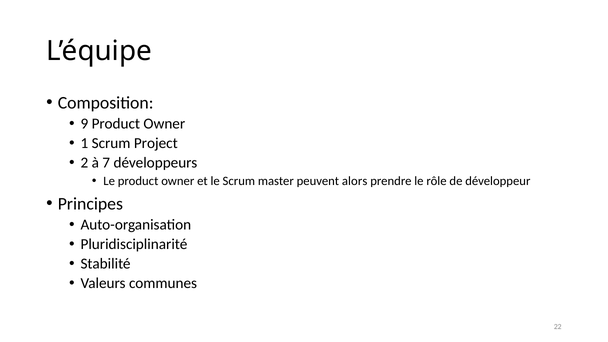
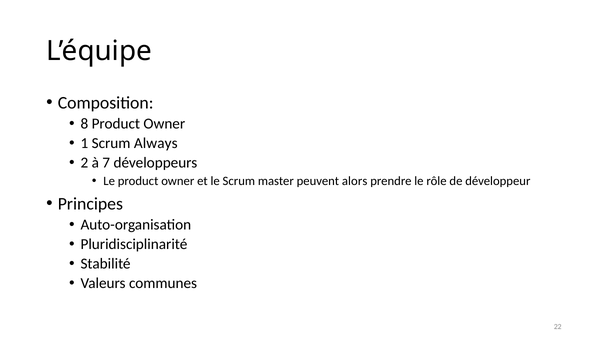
9: 9 -> 8 (84, 124)
Project: Project -> Always (156, 143)
